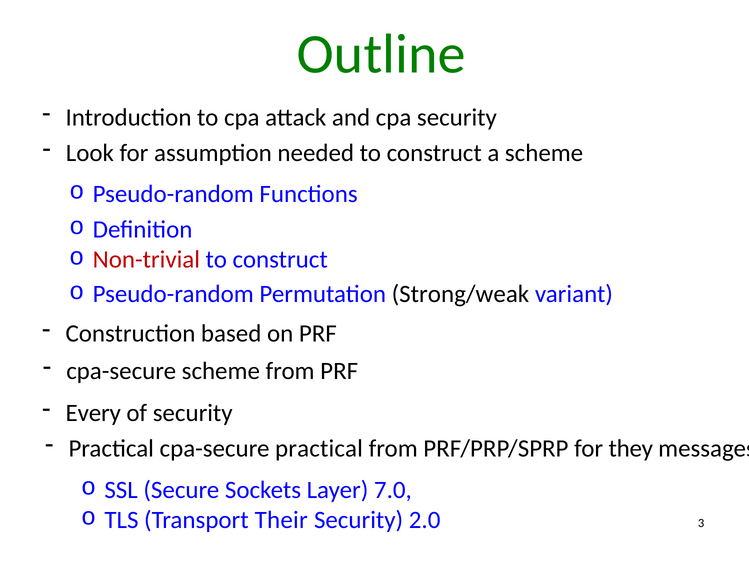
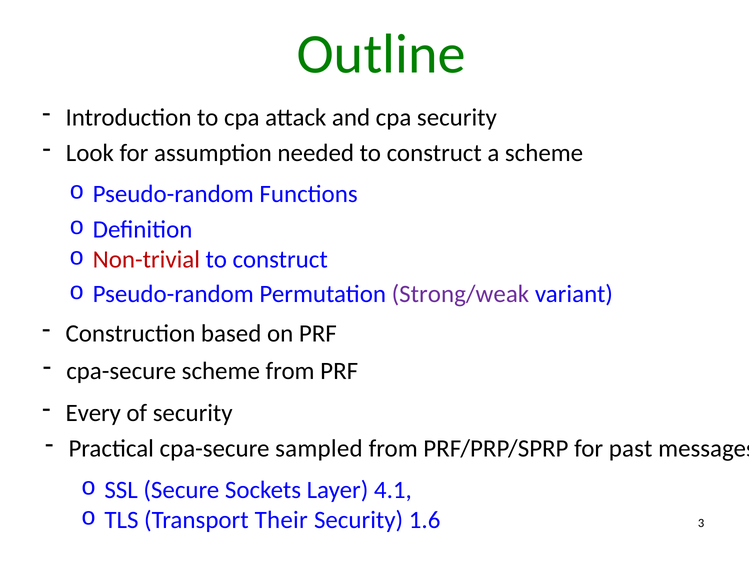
Strong/weak colour: black -> purple (460, 295)
cpa-secure practical: practical -> sampled (319, 449)
they: they -> past (631, 449)
7.0: 7.0 -> 4.1 (393, 491)
2.0: 2.0 -> 1.6 (425, 521)
